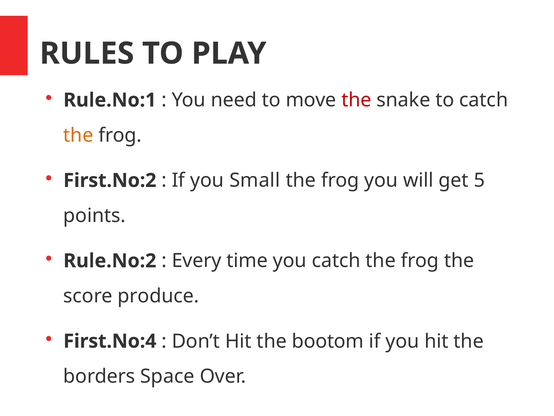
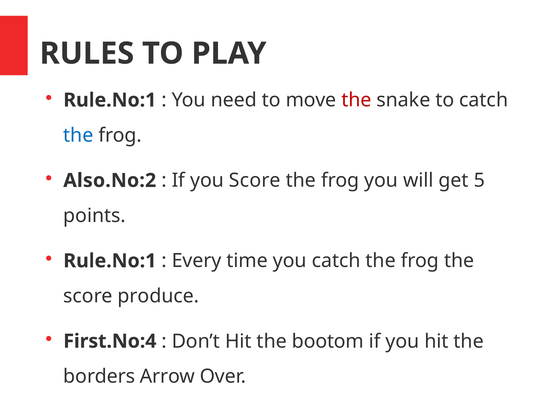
the colour: orange -> blue (78, 135)
First.No:2: First.No:2 -> Also.No:2 (110, 180)
you Small: Small -> Score (255, 180)
Rule.No:2: Rule.No:2 -> Rule.No:1 (110, 261)
Space: Space -> Arrow (167, 376)
